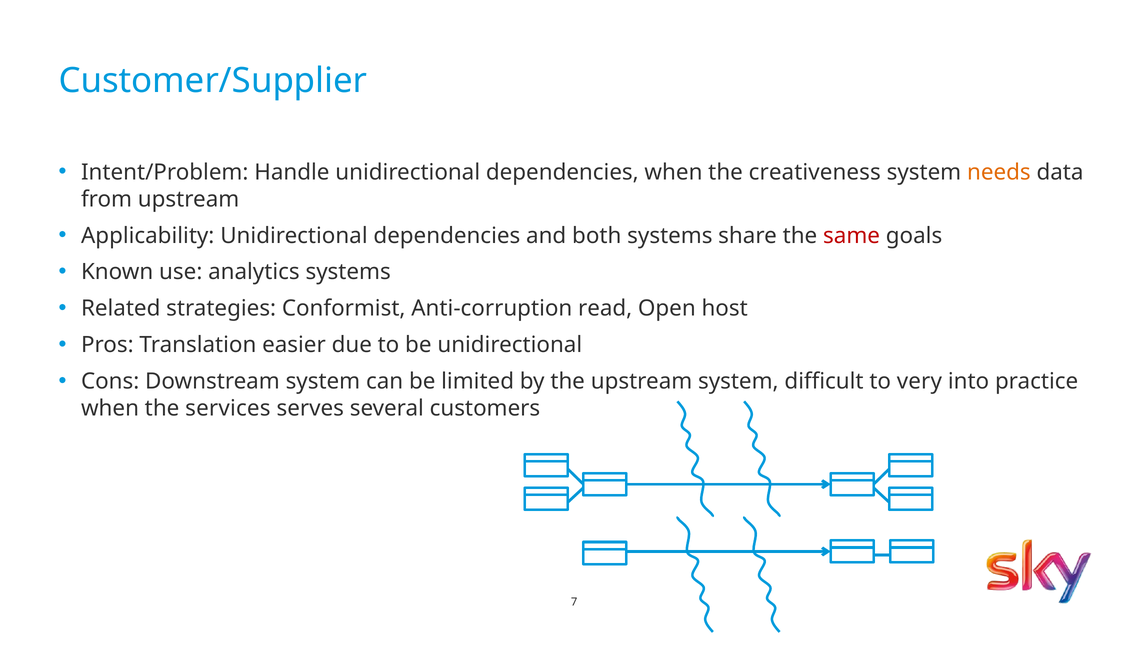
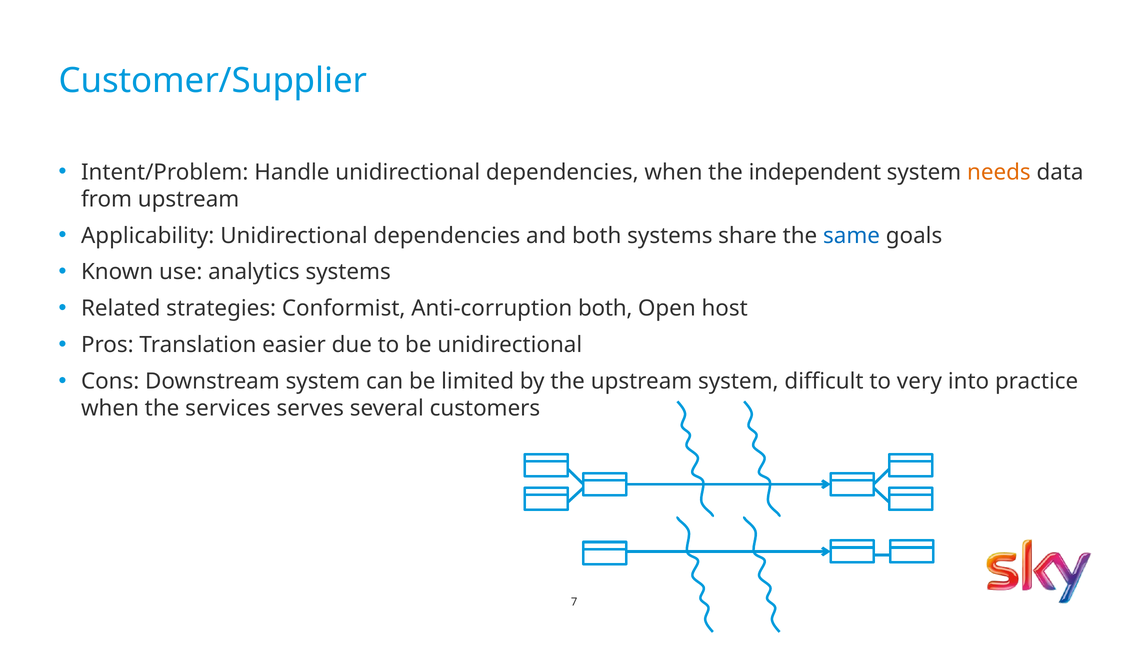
creativeness: creativeness -> independent (815, 172)
same colour: red -> blue (852, 235)
Anti-corruption read: read -> both (605, 308)
